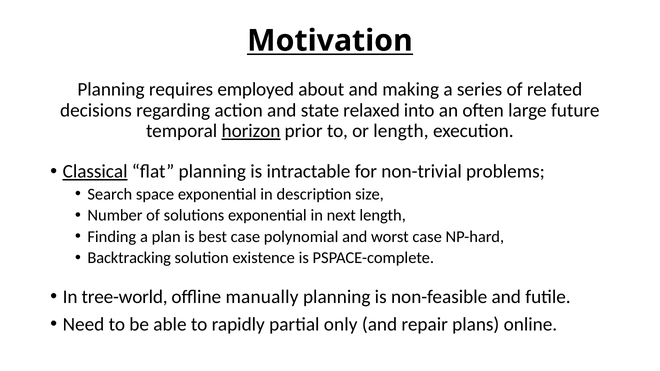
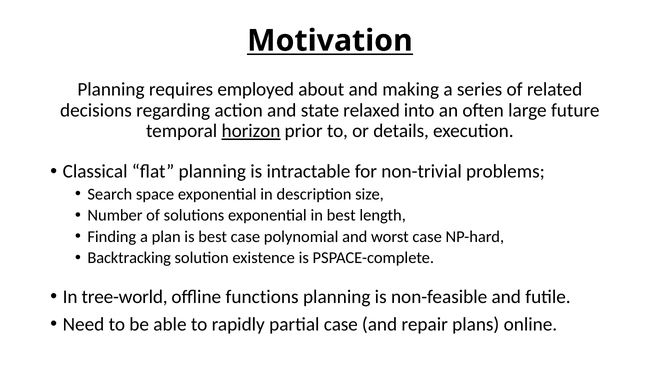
or length: length -> details (401, 131)
Classical underline: present -> none (95, 172)
in next: next -> best (341, 216)
manually: manually -> functions (262, 297)
partial only: only -> case (341, 325)
